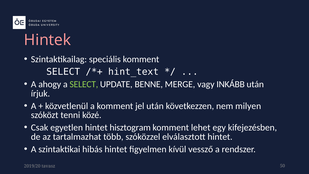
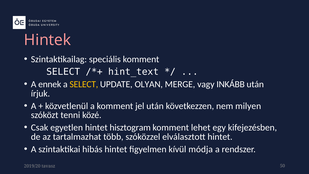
ahogy: ahogy -> ennek (50, 84)
SELECT colour: light green -> yellow (84, 84)
BENNE: BENNE -> OLYAN (149, 84)
vessző: vessző -> módja (201, 149)
